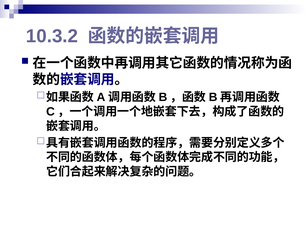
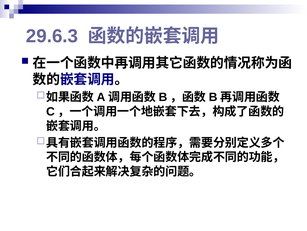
10.3.2: 10.3.2 -> 29.6.3 (52, 36)
